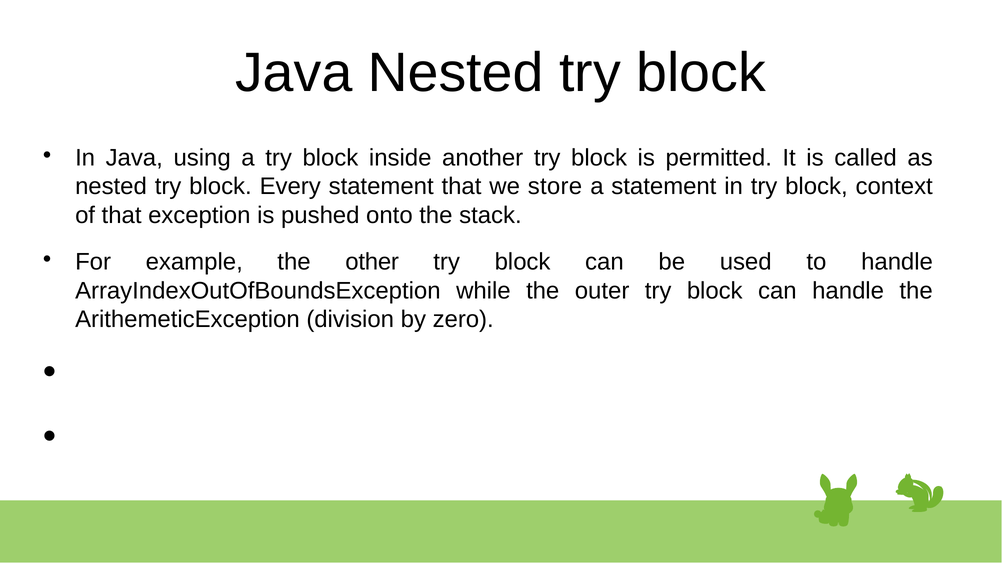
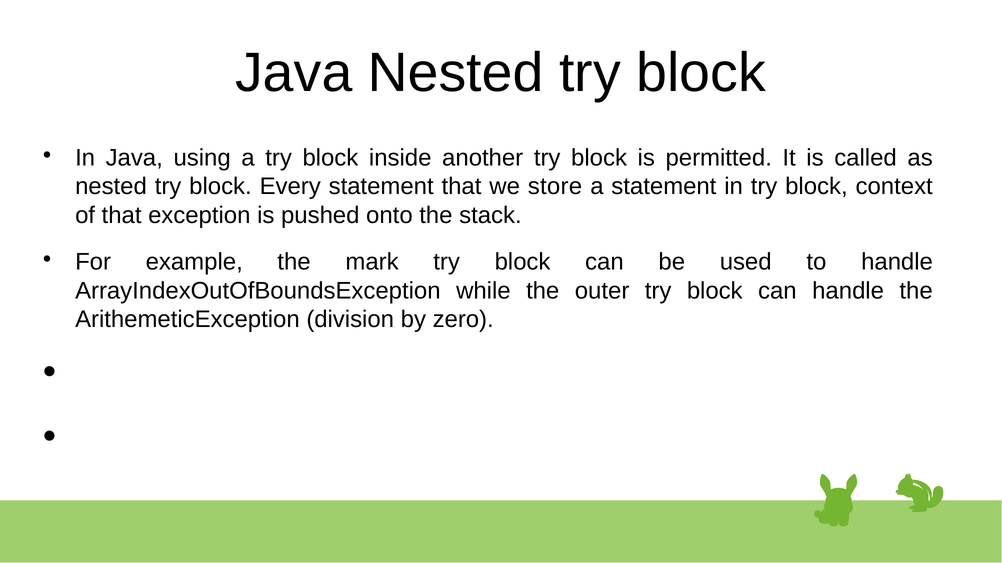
other: other -> mark (372, 262)
